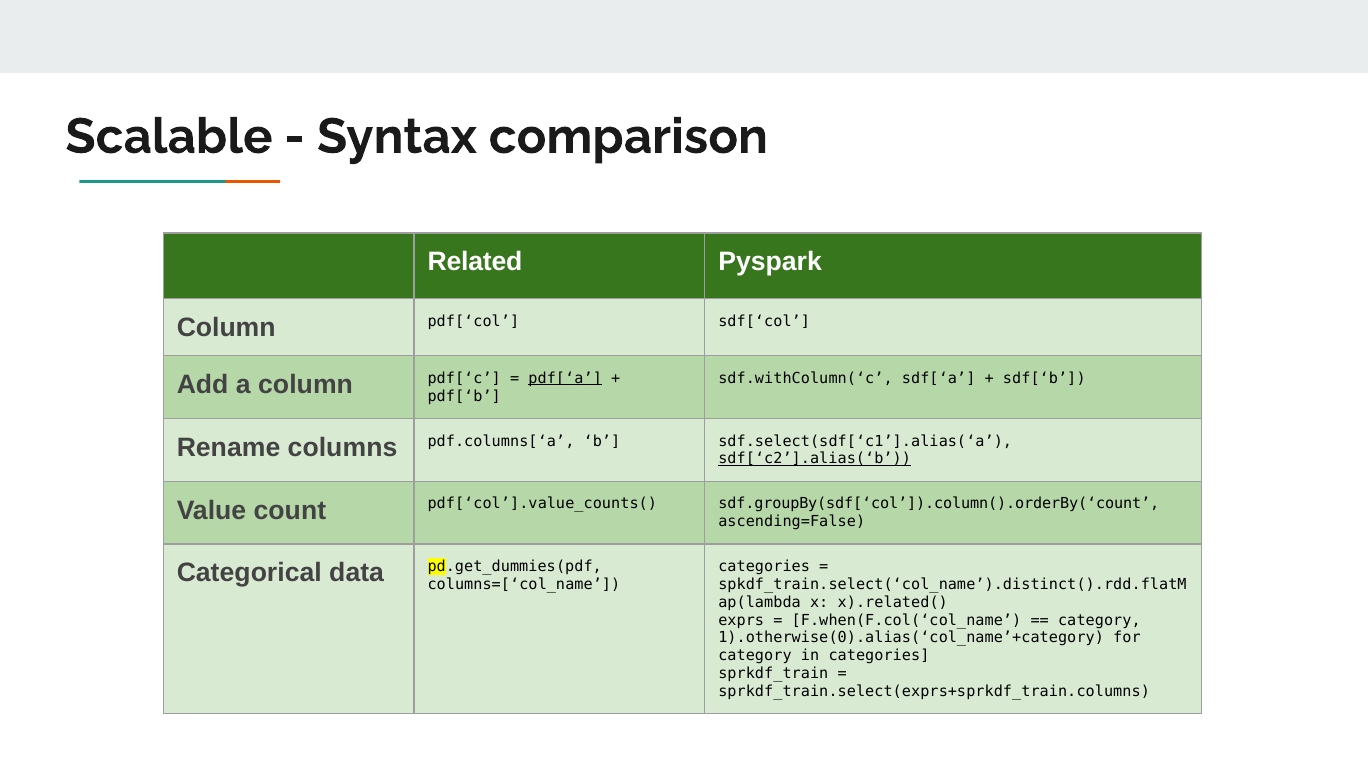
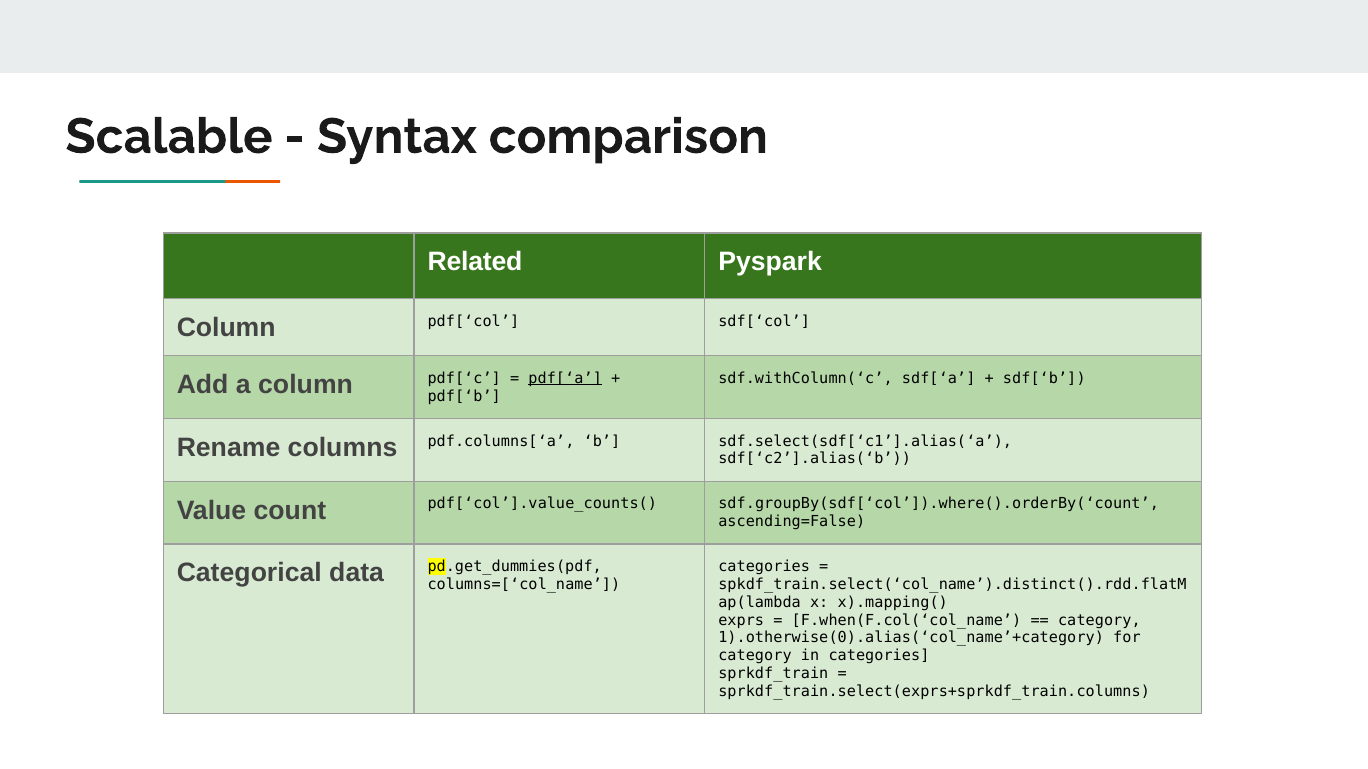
sdf[‘c2’].alias(‘b underline: present -> none (815, 459)
sdf.groupBy(sdf[‘col’]).column().orderBy(‘count: sdf.groupBy(sdf[‘col’]).column().orderBy(‘count -> sdf.groupBy(sdf[‘col’]).where().orderBy(‘count (939, 504)
x).related(: x).related( -> x).mapping( (893, 603)
